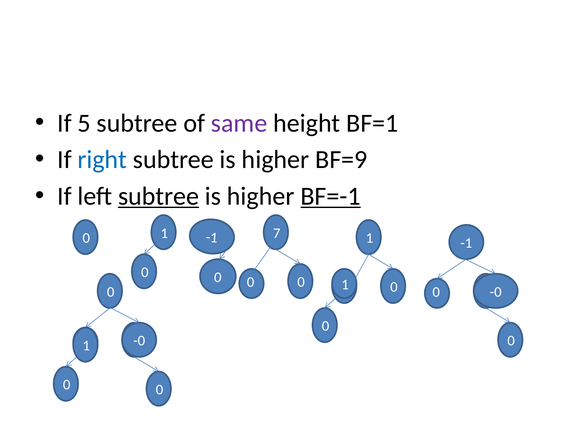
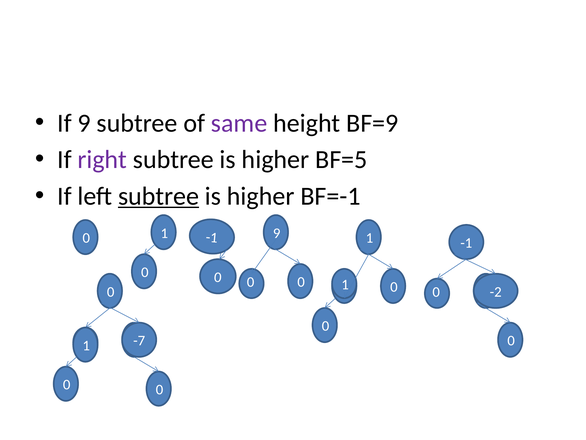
If 5: 5 -> 9 (84, 123)
BF=1: BF=1 -> BF=9 (372, 123)
right colour: blue -> purple (102, 159)
BF=9: BF=9 -> BF=5 (341, 159)
BF=-1 underline: present -> none (331, 196)
0 7: 7 -> 9 (277, 233)
-0: -0 -> -2 (496, 292)
-0: -0 -> -7 (139, 340)
